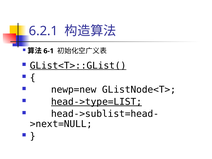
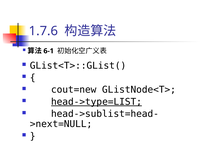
6.2.1: 6.2.1 -> 1.7.6 (43, 31)
GList<T>::GList( underline: present -> none (78, 66)
newp=new: newp=new -> cout=new (74, 90)
